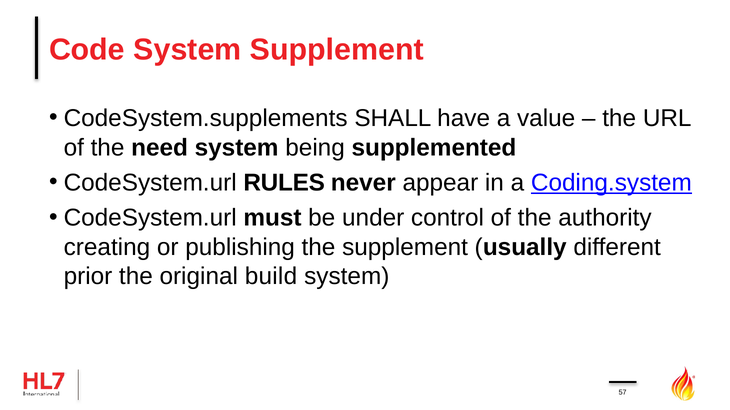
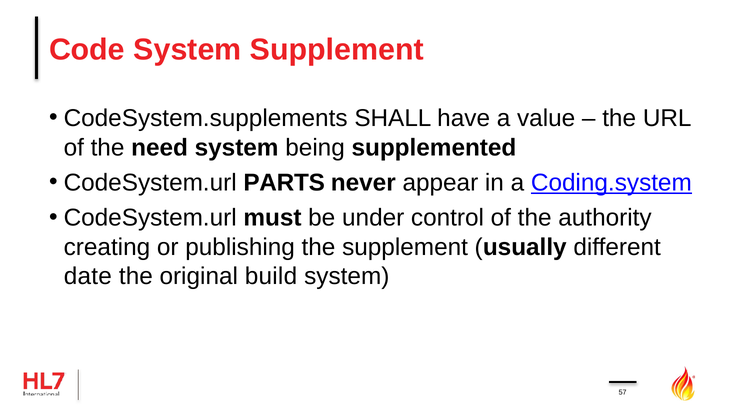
RULES: RULES -> PARTS (284, 183)
prior: prior -> date (88, 277)
